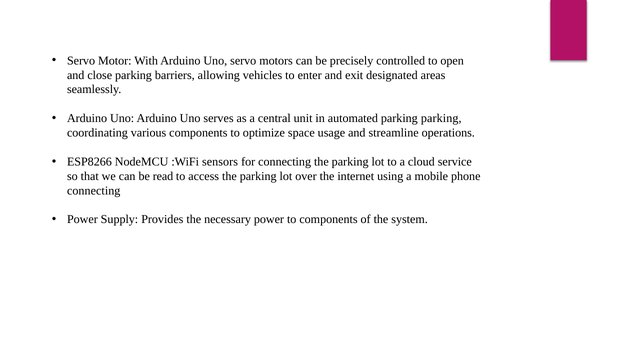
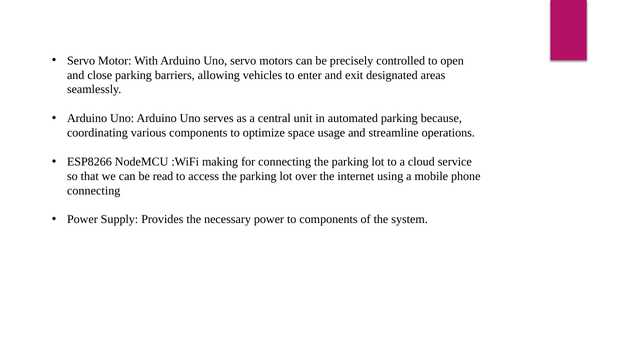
parking parking: parking -> because (441, 119)
sensors: sensors -> making (220, 162)
